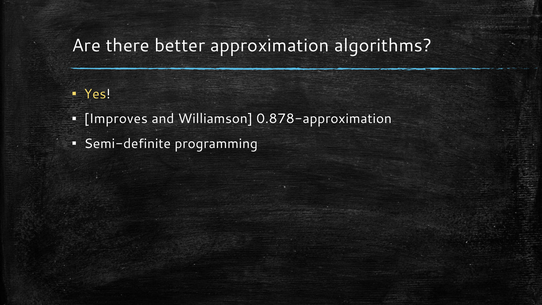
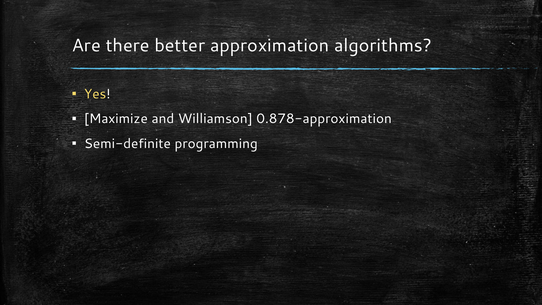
Improves: Improves -> Maximize (116, 119)
